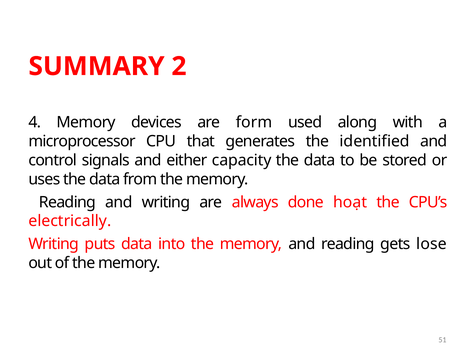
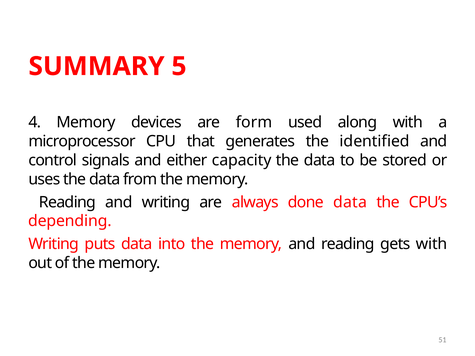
2: 2 -> 5 (179, 66)
done hoạt: hoạt -> data (350, 202)
electrically: electrically -> depending (70, 221)
gets lose: lose -> with (432, 244)
